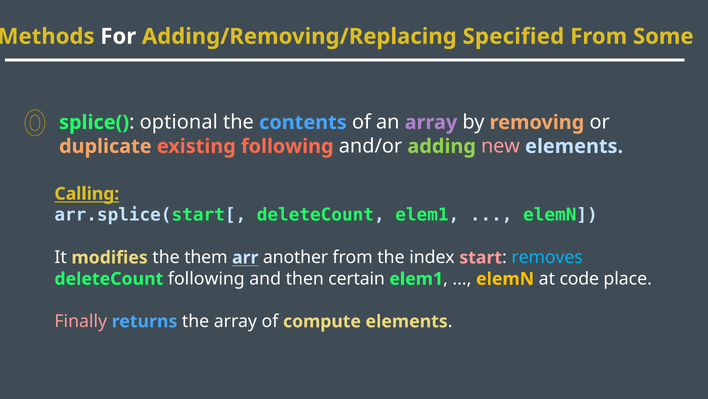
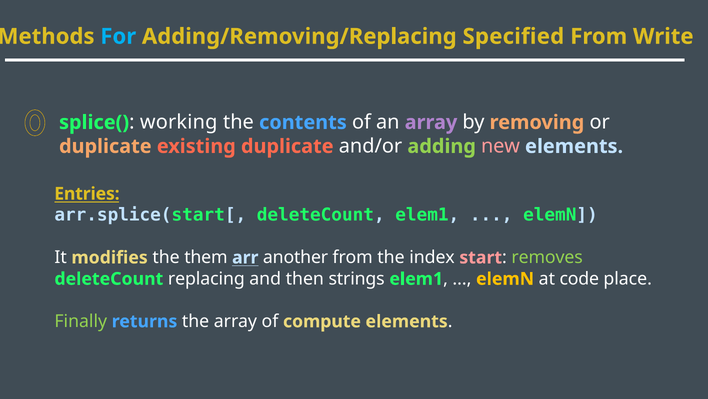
For colour: white -> light blue (118, 36)
Some: Some -> Write (663, 36)
optional: optional -> working (179, 122)
existing following: following -> duplicate (287, 146)
Calling: Calling -> Entries (87, 193)
removes colour: light blue -> light green (547, 257)
deleteCount following: following -> replacing (206, 278)
certain: certain -> strings (357, 278)
Finally colour: pink -> light green (81, 321)
